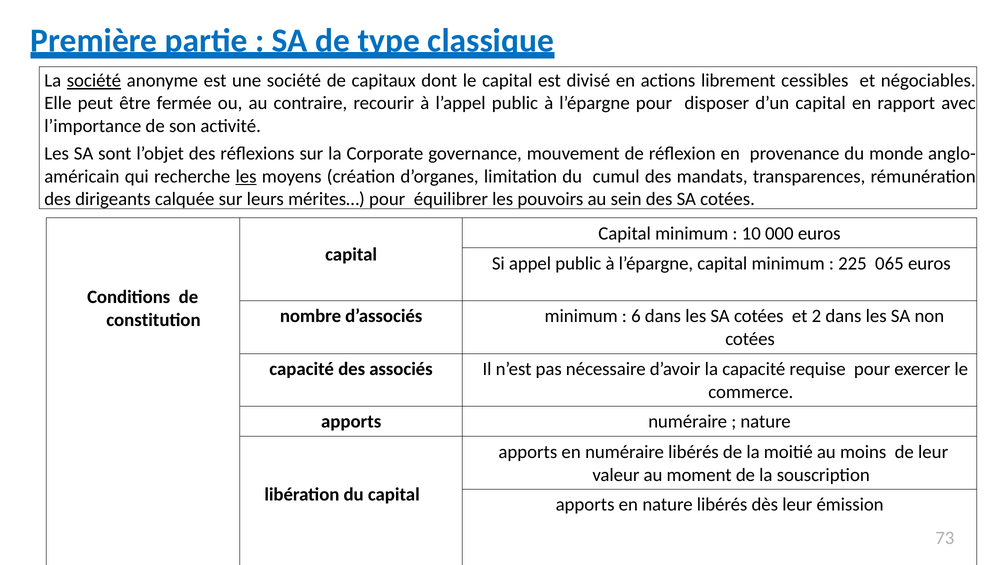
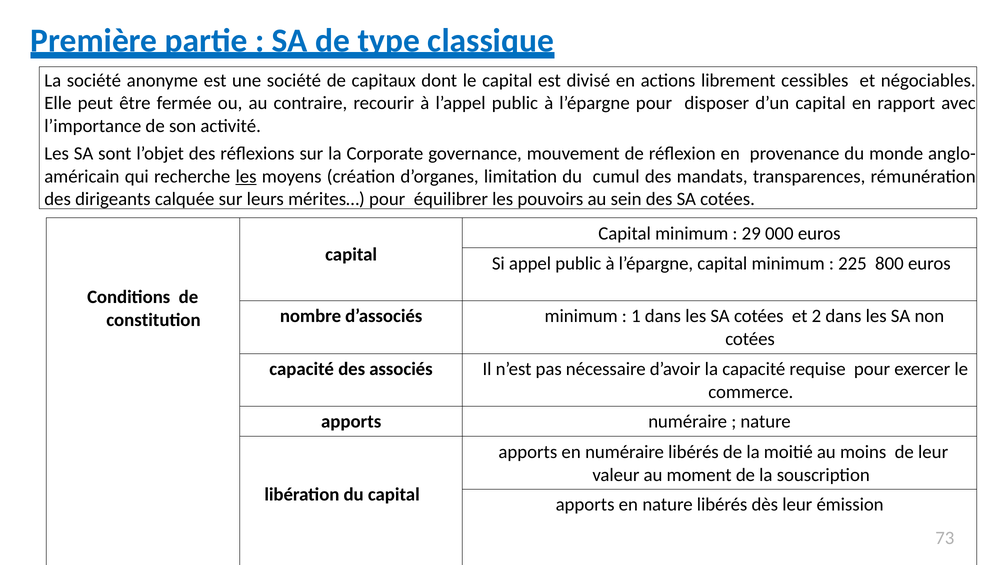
société underline: present -> none (94, 81)
10: 10 -> 29 (751, 233)
065: 065 -> 800 (889, 263)
6: 6 -> 1 (636, 316)
